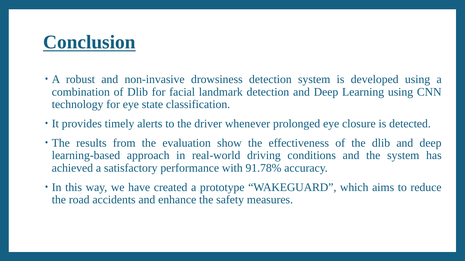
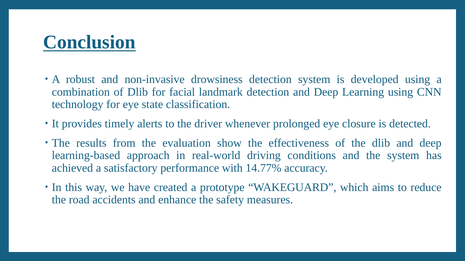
91.78%: 91.78% -> 14.77% (264, 168)
